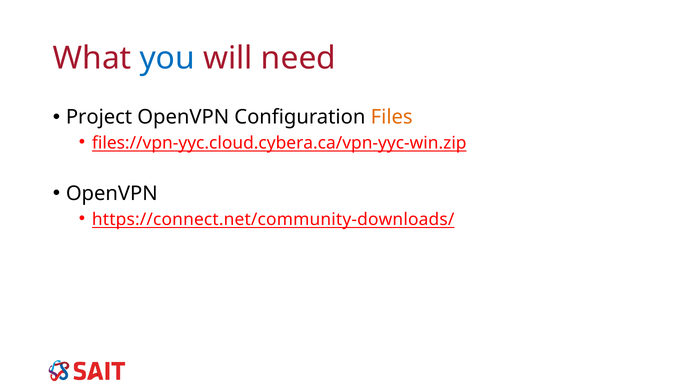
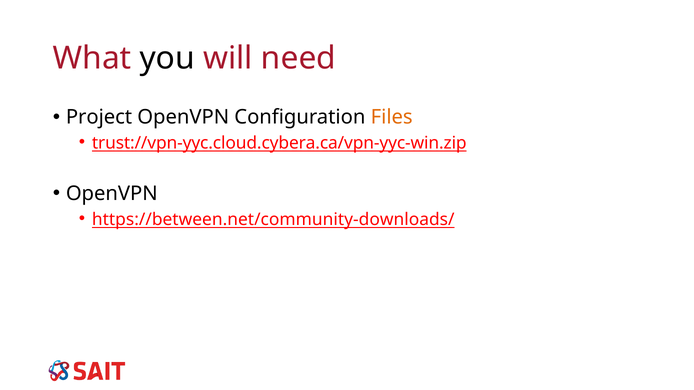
you colour: blue -> black (167, 58)
files://vpn-yyc.cloud.cybera.ca/vpn-yyc-win.zip: files://vpn-yyc.cloud.cybera.ca/vpn-yyc-win.zip -> trust://vpn-yyc.cloud.cybera.ca/vpn-yyc-win.zip (279, 143)
https://connect.net/community-downloads/: https://connect.net/community-downloads/ -> https://between.net/community-downloads/ (273, 220)
